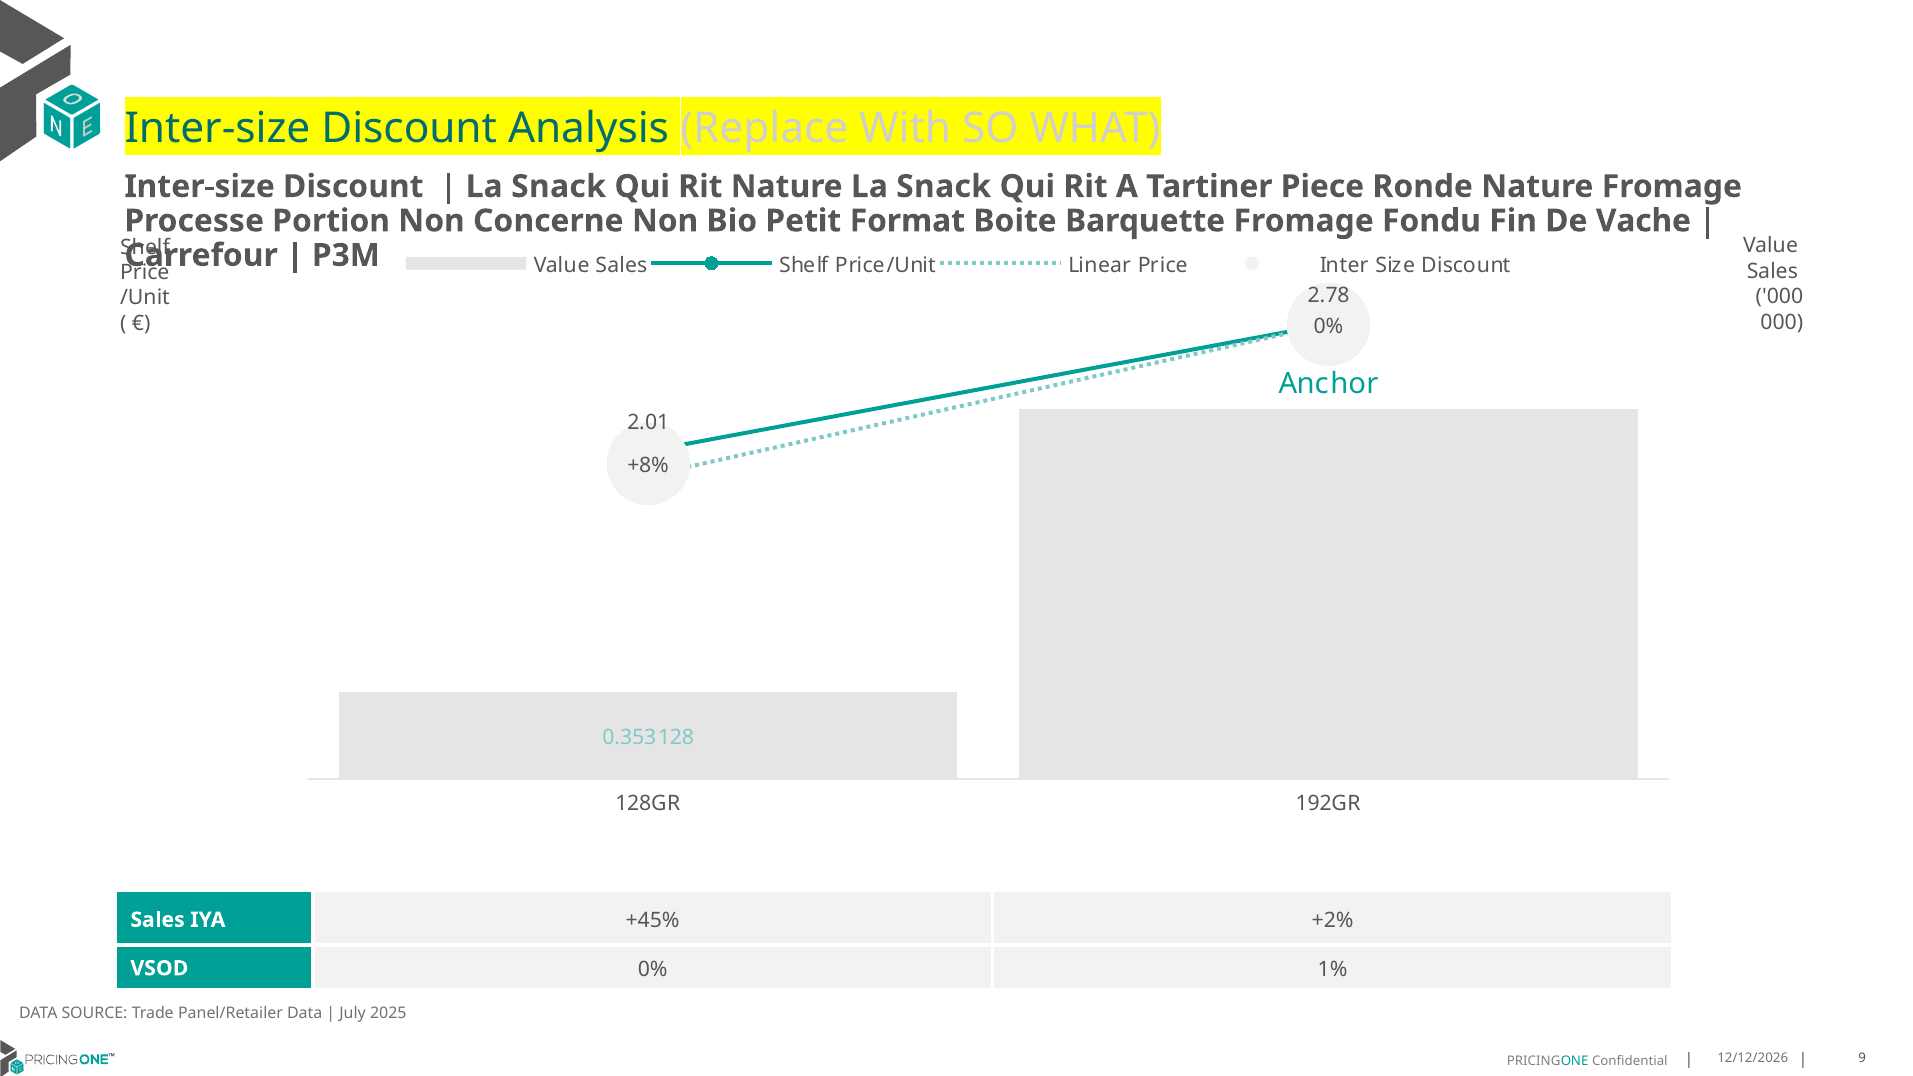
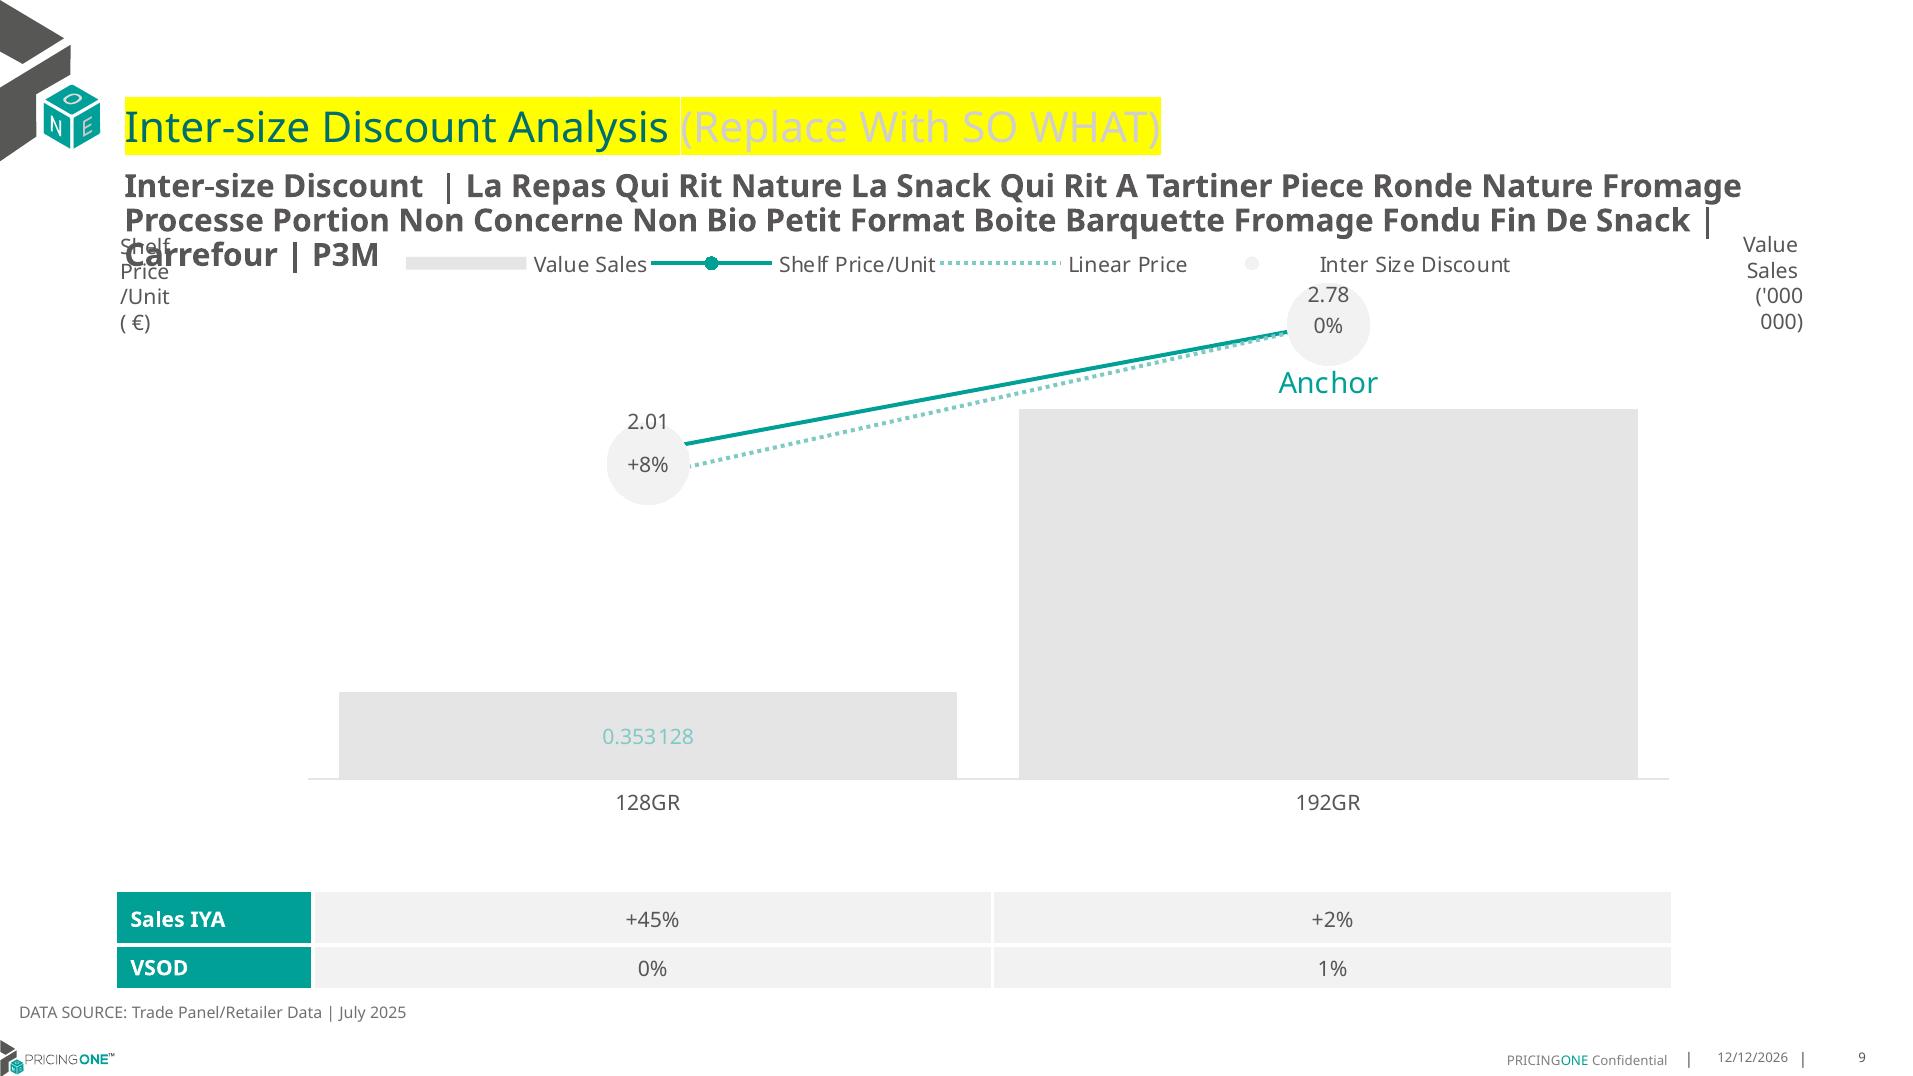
Snack: Snack -> Repas (559, 187)
De Vache: Vache -> Snack (1643, 221)
